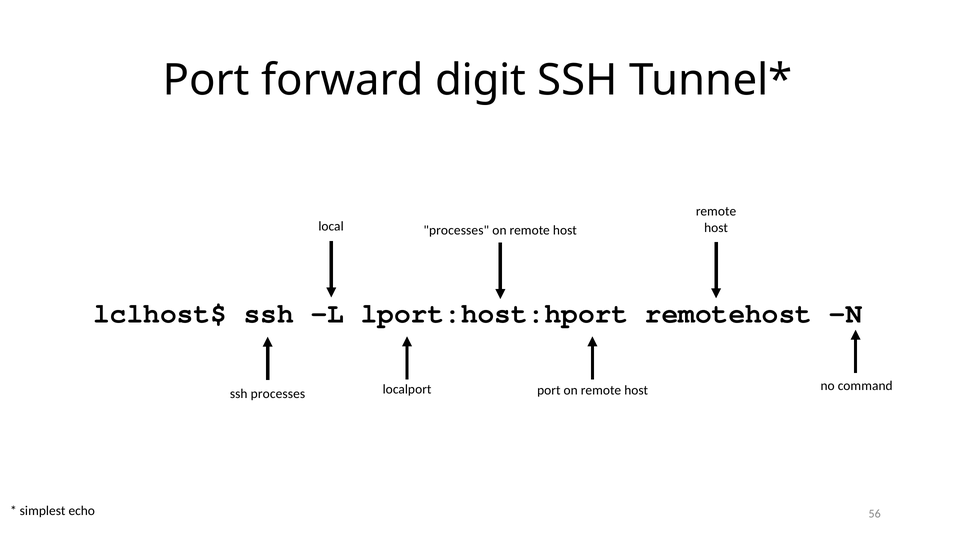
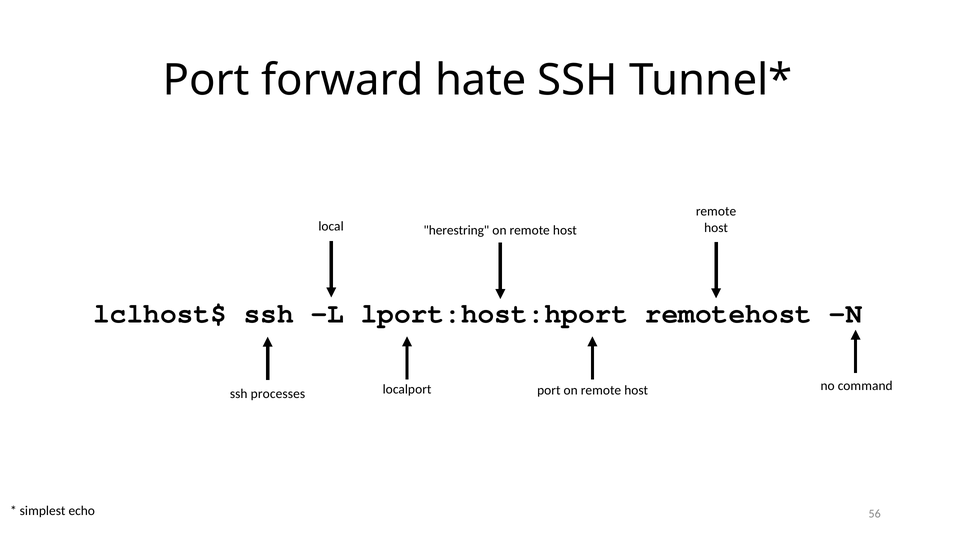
digit: digit -> hate (481, 80)
processes: processes -> herestring (456, 230)
